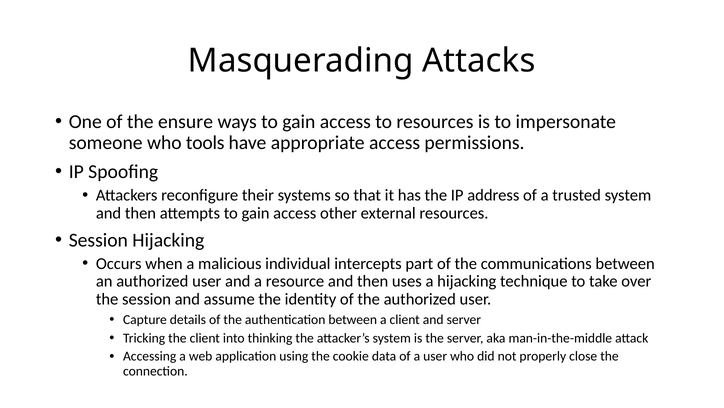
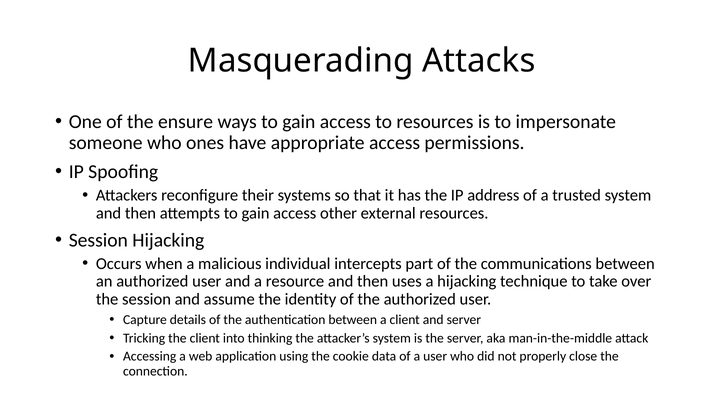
tools: tools -> ones (205, 143)
